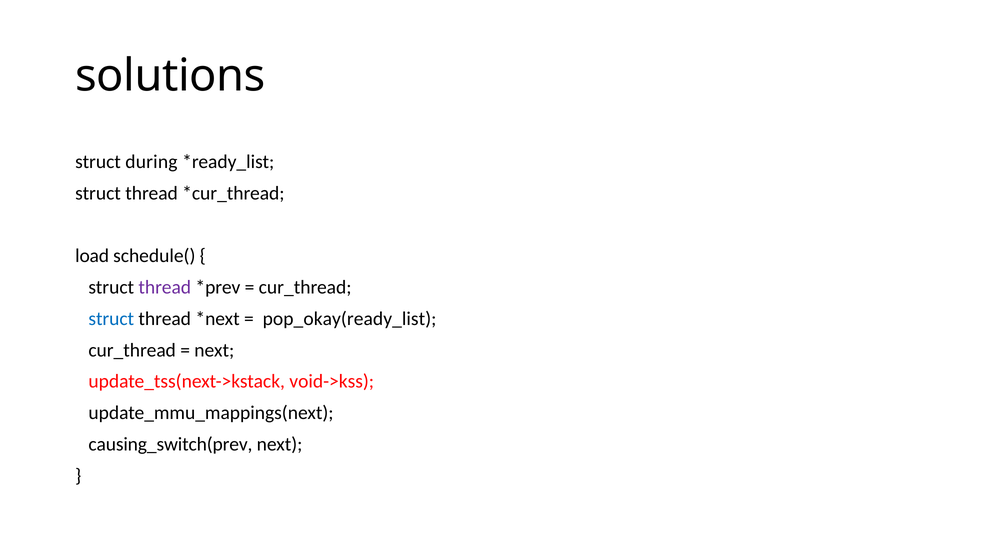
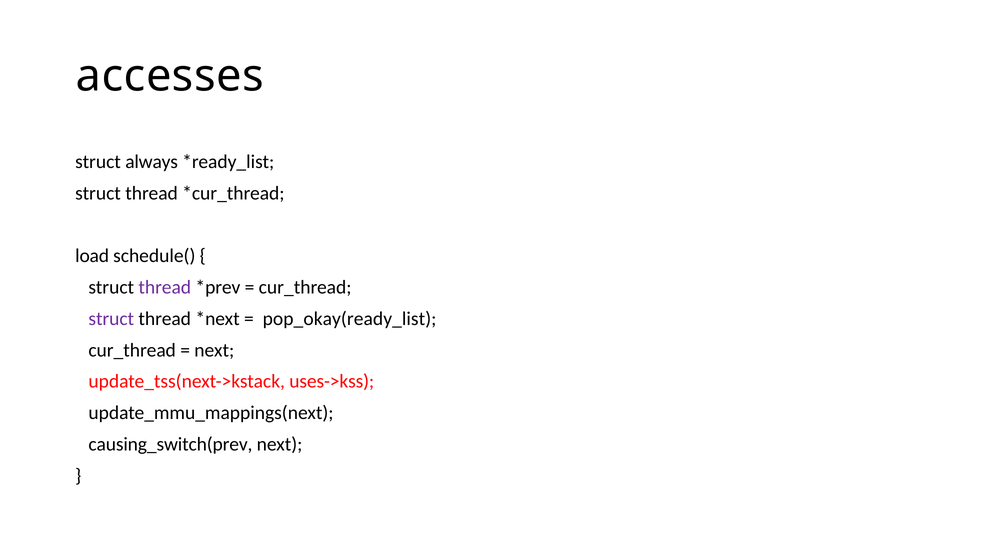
solutions: solutions -> accesses (170, 76)
during: during -> always (152, 162)
struct colour: blue -> purple (111, 319)
void->kss: void->kss -> uses->kss (332, 382)
